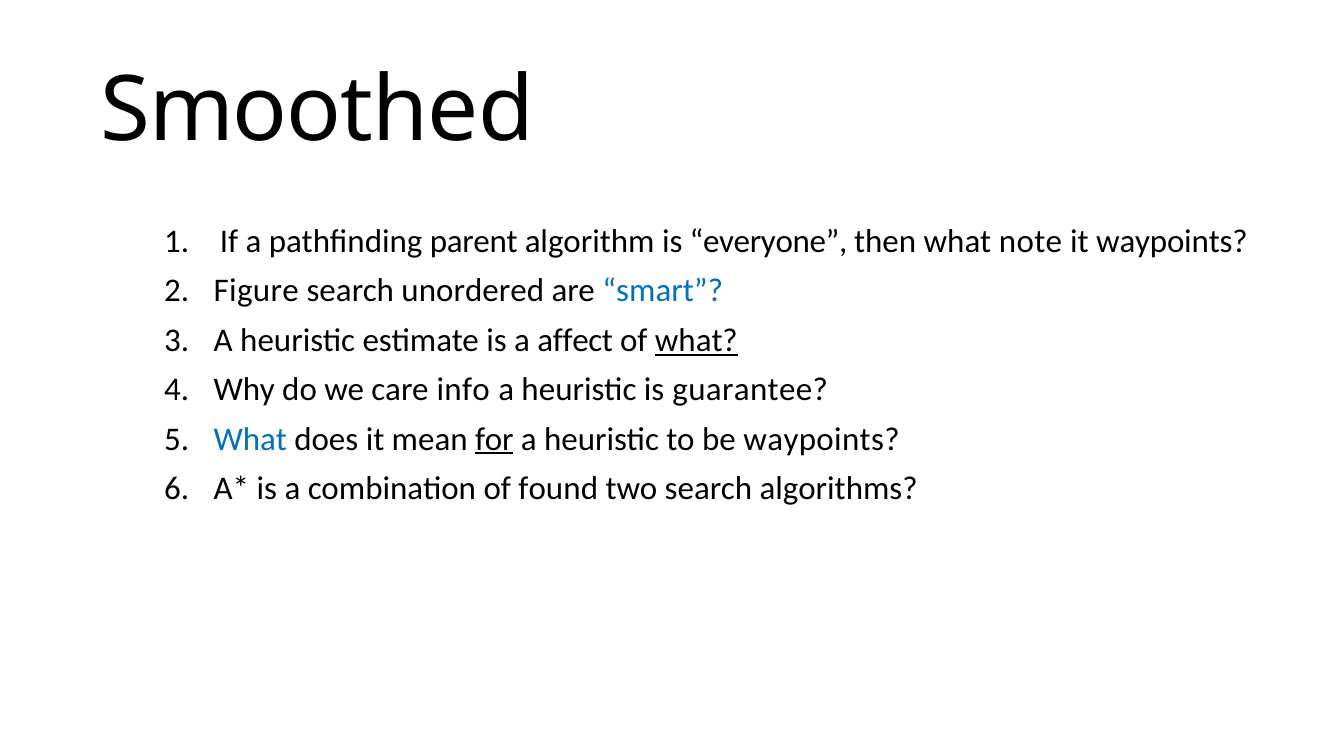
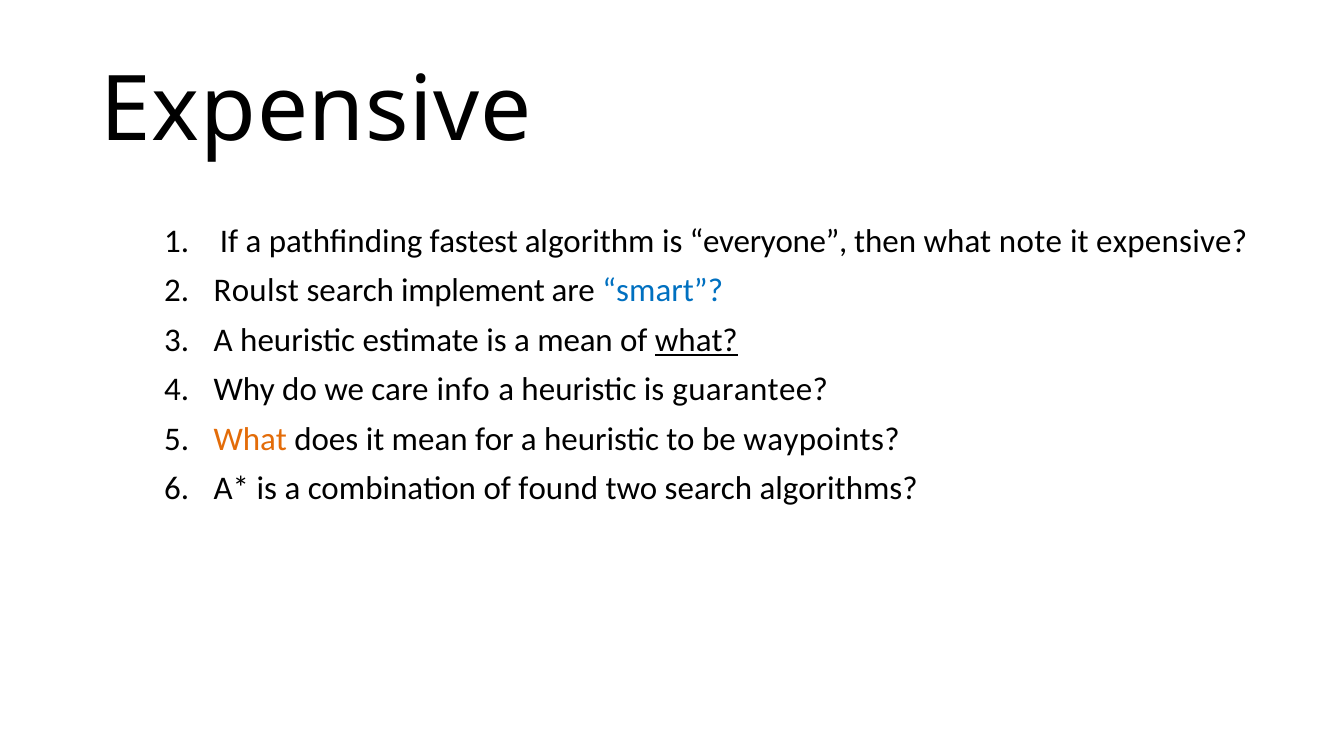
Smoothed: Smoothed -> Expensive (316, 111)
parent: parent -> fastest (474, 242)
it waypoints: waypoints -> expensive (1172, 242)
Figure: Figure -> Roulst (256, 291)
unordered: unordered -> implement (473, 291)
a affect: affect -> mean (575, 341)
What colour: blue -> orange (250, 439)
for underline: present -> none (494, 439)
